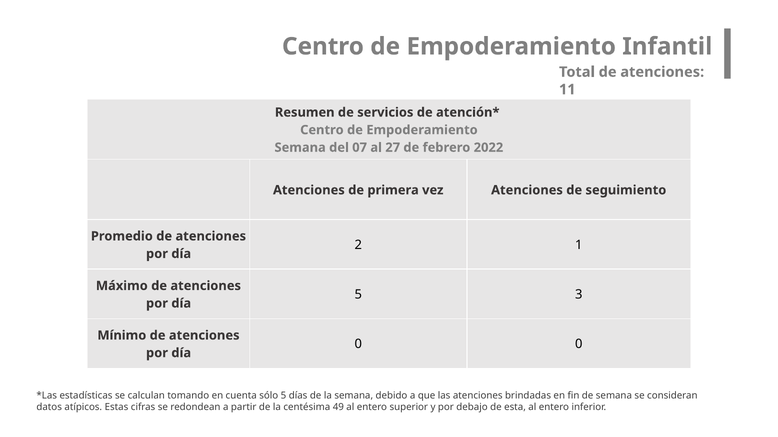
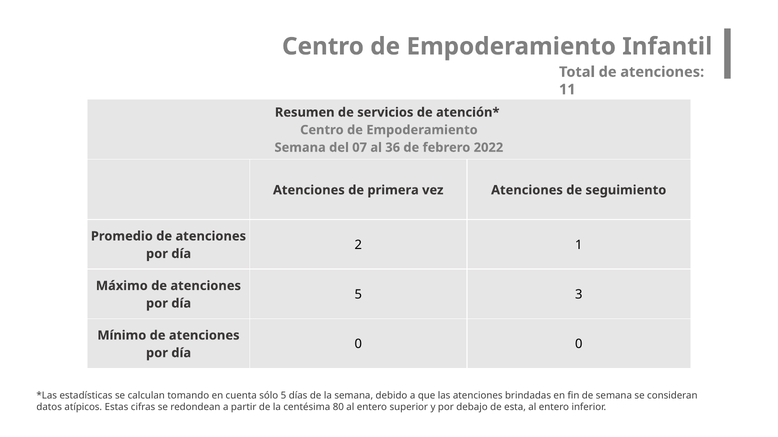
27: 27 -> 36 (393, 148)
49: 49 -> 80 (338, 408)
